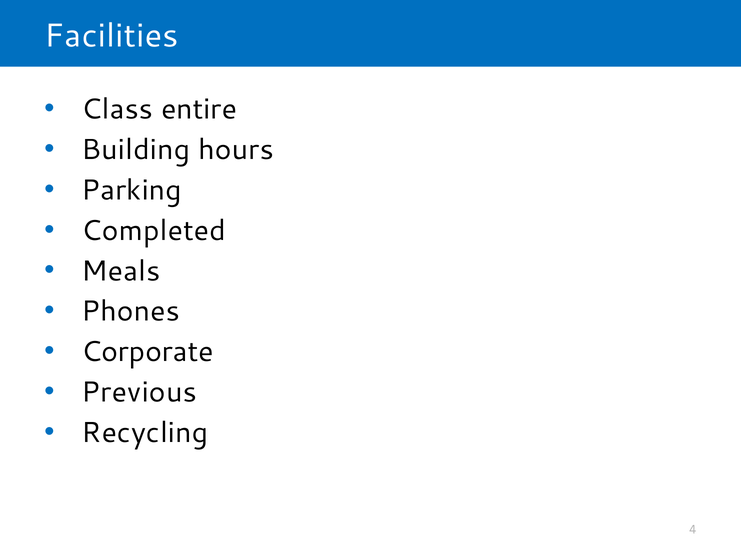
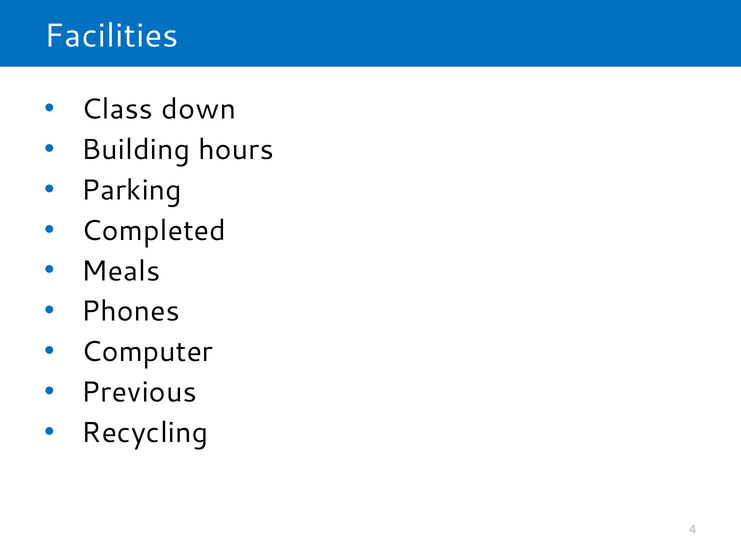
entire: entire -> down (199, 109)
Corporate: Corporate -> Computer (147, 352)
